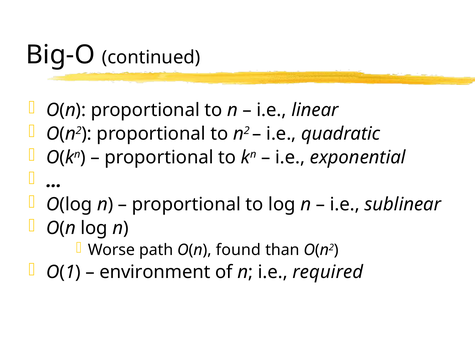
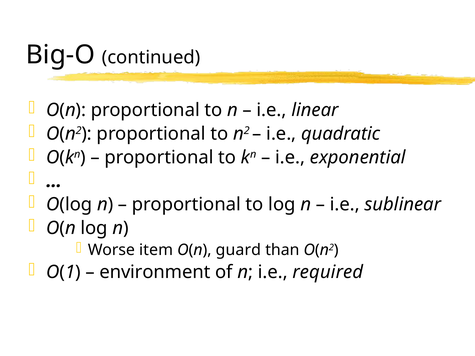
path: path -> item (156, 250)
found: found -> guard (238, 250)
